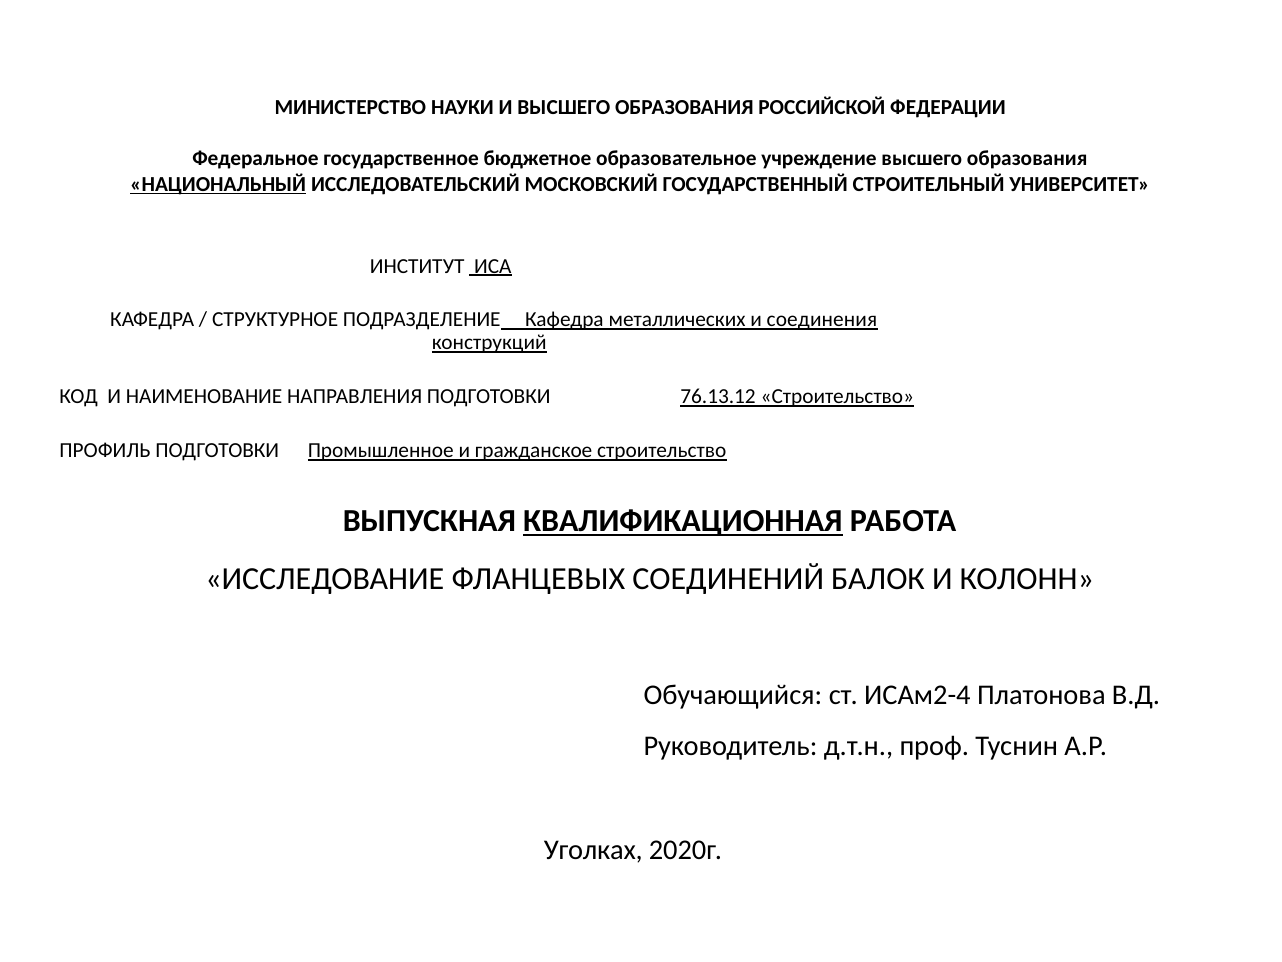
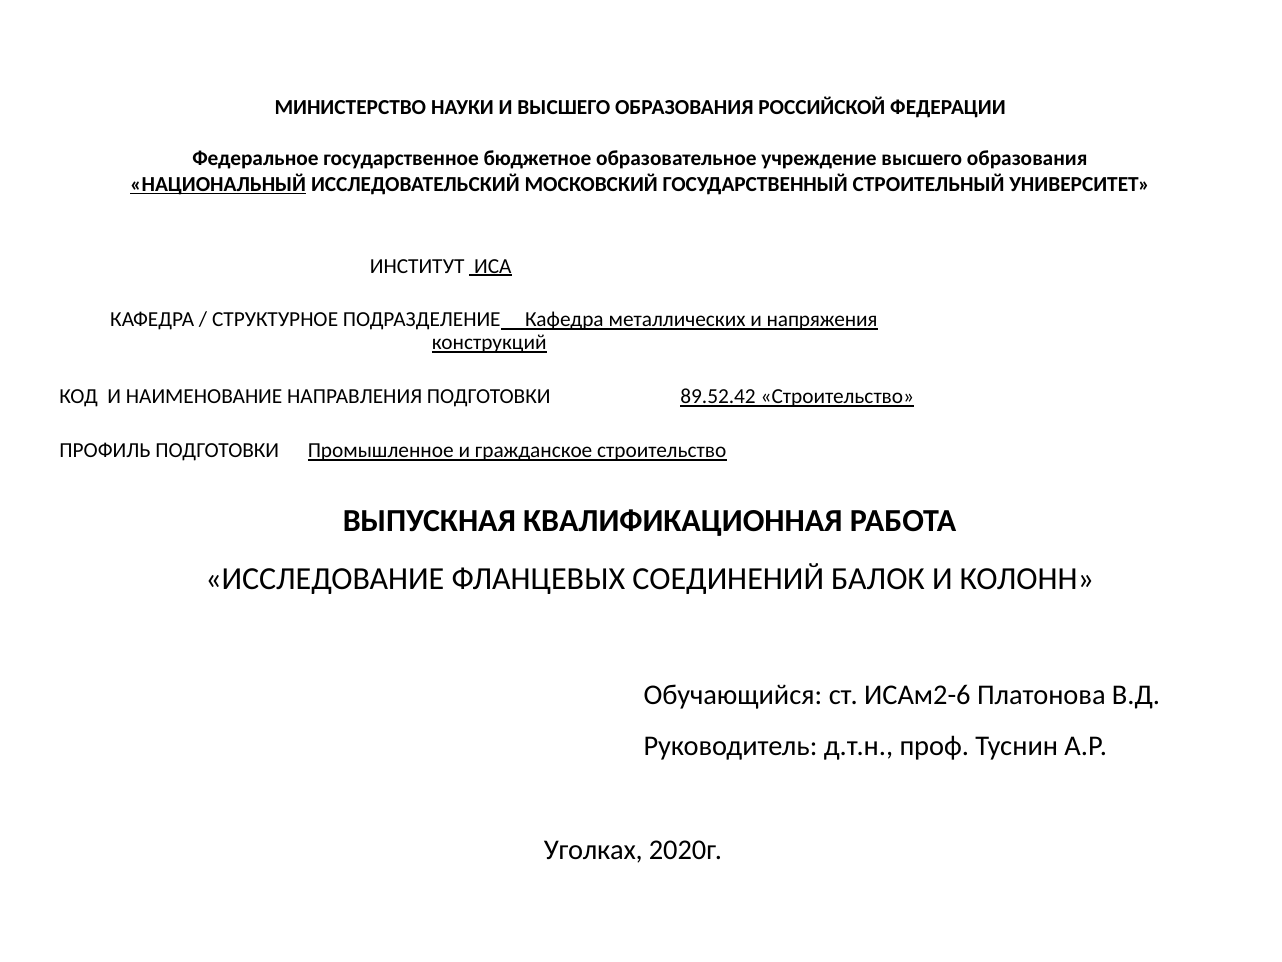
соединения: соединения -> напряжения (822, 320)
76.13.12: 76.13.12 -> 89.52.42 (718, 397)
КВАЛИФИКАЦИОННАЯ underline: present -> none (683, 521)
ИСАм2-4: ИСАм2-4 -> ИСАм2-6 (917, 695)
